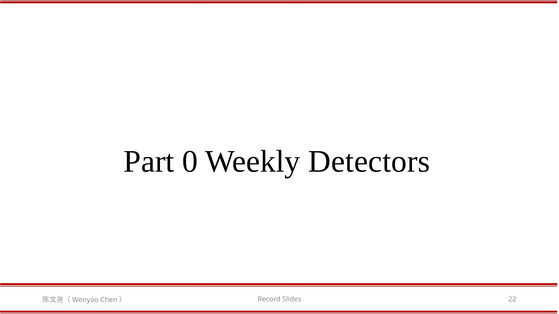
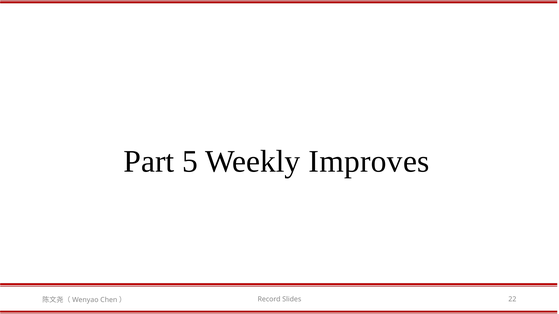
0: 0 -> 5 (190, 162)
Detectors: Detectors -> Improves (369, 162)
